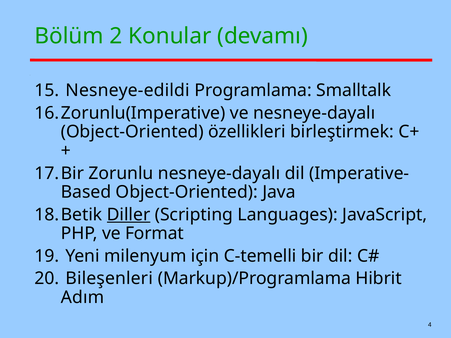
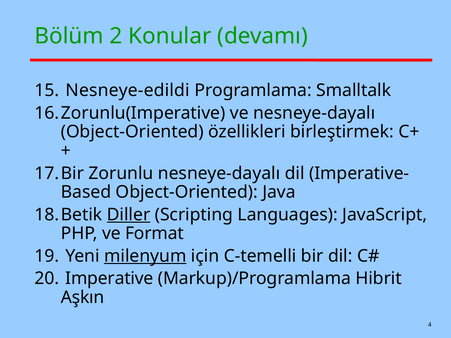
milenyum underline: none -> present (145, 256)
Bileşenleri: Bileşenleri -> Imperative (109, 279)
Adım: Adım -> Aşkın (83, 298)
